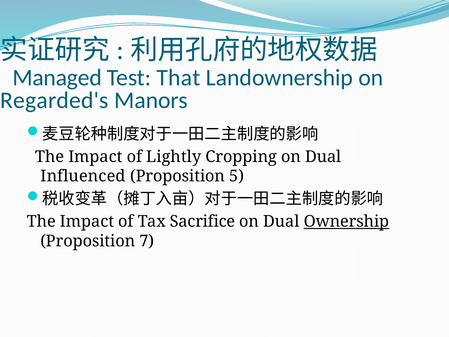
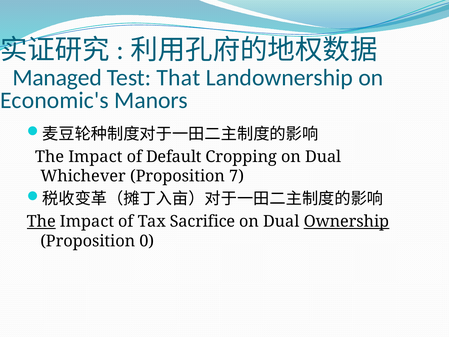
Regarded's: Regarded's -> Economic's (54, 100)
Lightly: Lightly -> Default (174, 157)
Influenced: Influenced -> Whichever (83, 176)
5: 5 -> 7 (237, 176)
The underline: none -> present (41, 221)
7: 7 -> 0 (147, 241)
